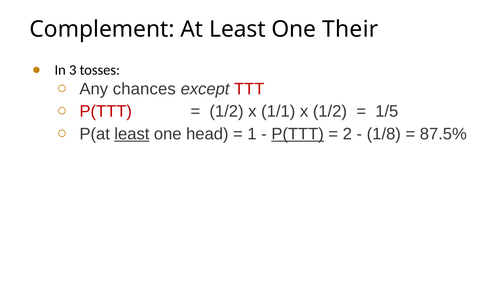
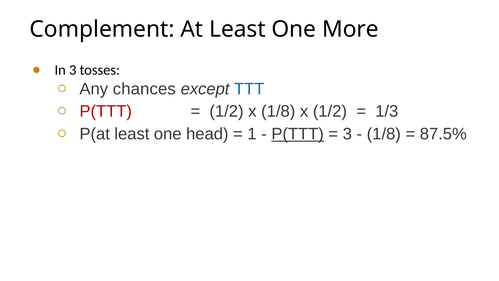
Their: Their -> More (350, 29)
TTT colour: red -> blue (249, 89)
x 1/1: 1/1 -> 1/8 (278, 111)
1/5: 1/5 -> 1/3 (387, 111)
least underline: present -> none (132, 134)
2: 2 -> 3 (347, 134)
